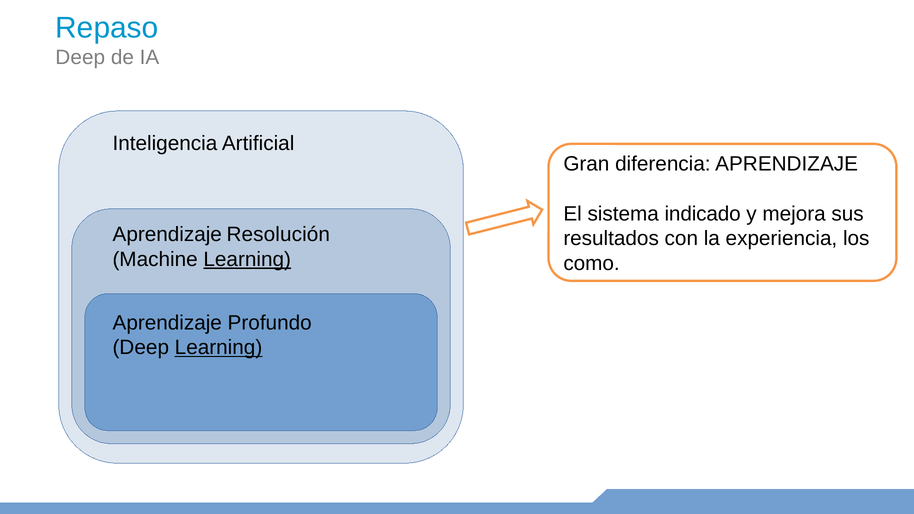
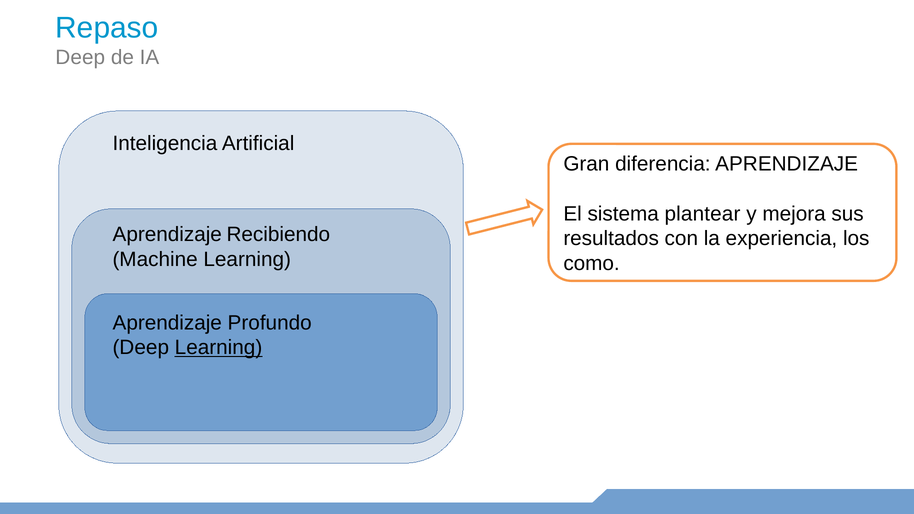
indicado: indicado -> plantear (702, 214)
Resolución: Resolución -> Recibiendo (278, 235)
Learning underline: present -> none (247, 259)
